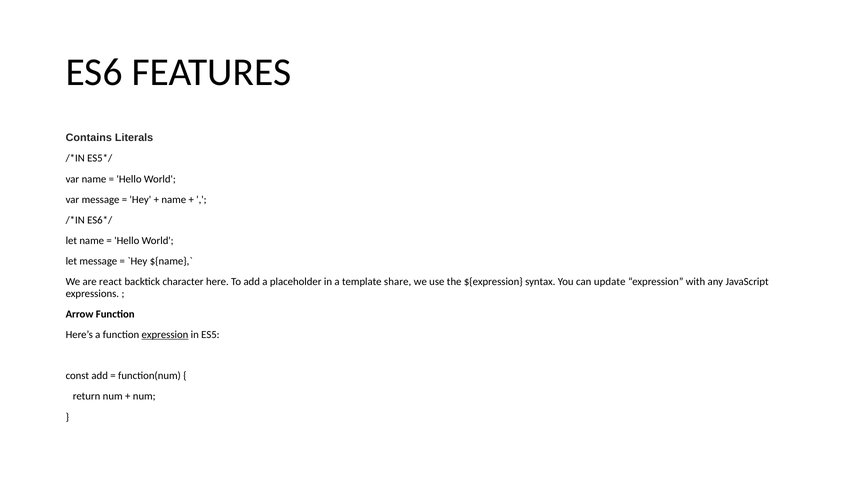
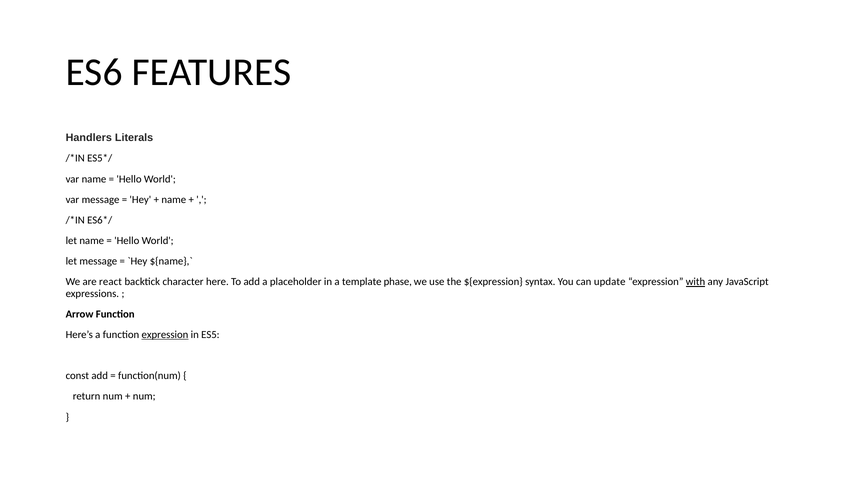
Contains: Contains -> Handlers (89, 138)
share: share -> phase (398, 282)
with underline: none -> present (695, 282)
